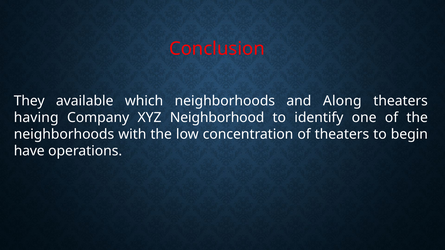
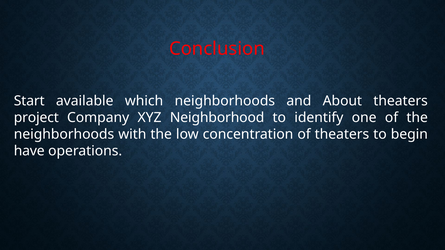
They: They -> Start (29, 101)
Along: Along -> About (342, 101)
having: having -> project (36, 118)
